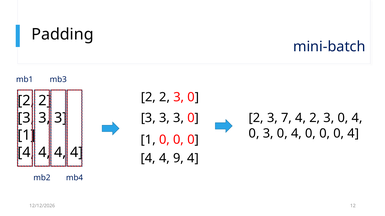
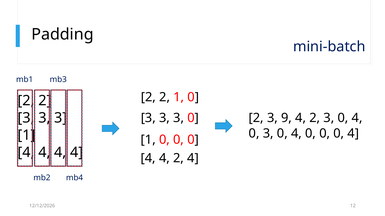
3: 3 -> 1 (179, 97)
7: 7 -> 9 (287, 118)
4 4 9: 9 -> 2 (179, 159)
